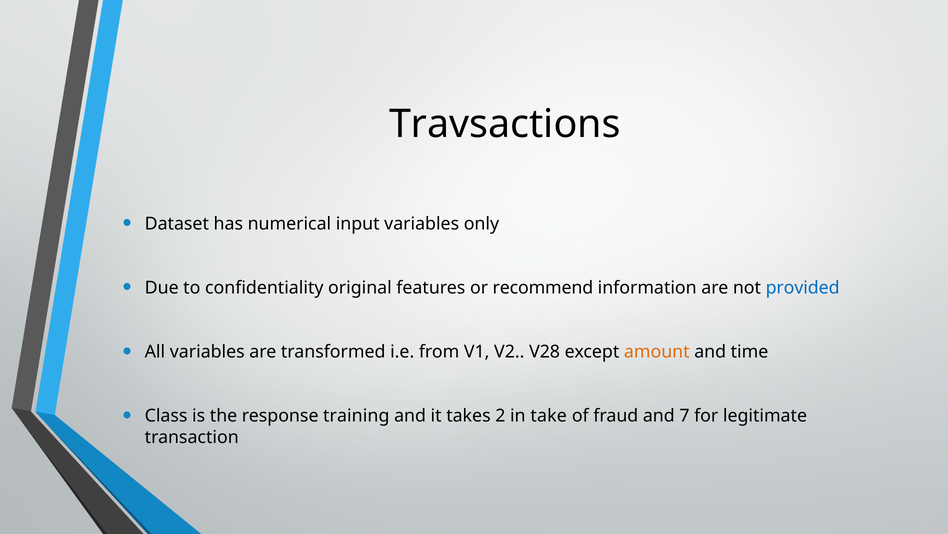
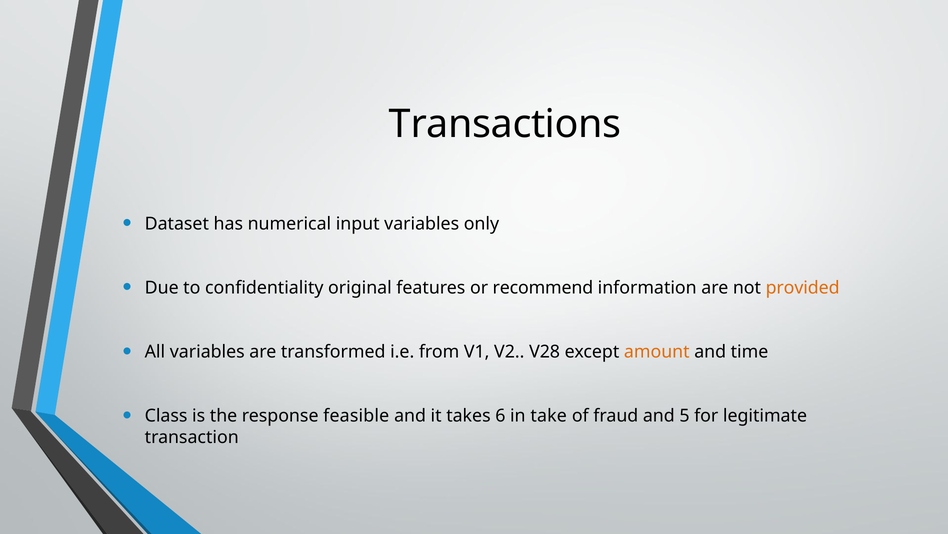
Travsactions: Travsactions -> Transactions (505, 124)
provided colour: blue -> orange (803, 287)
training: training -> feasible (356, 415)
2: 2 -> 6 (500, 415)
7: 7 -> 5 (684, 415)
